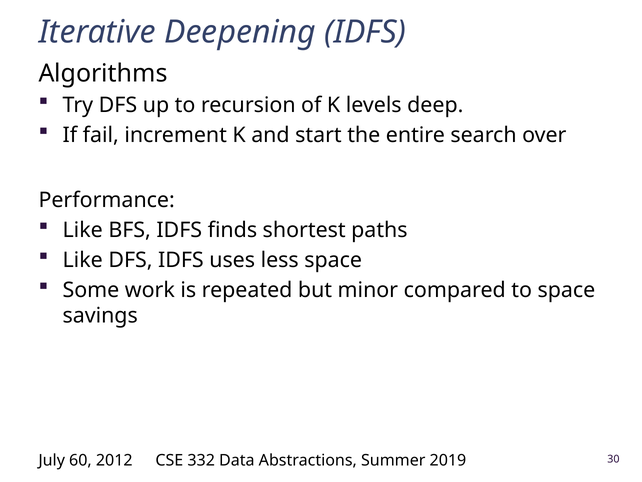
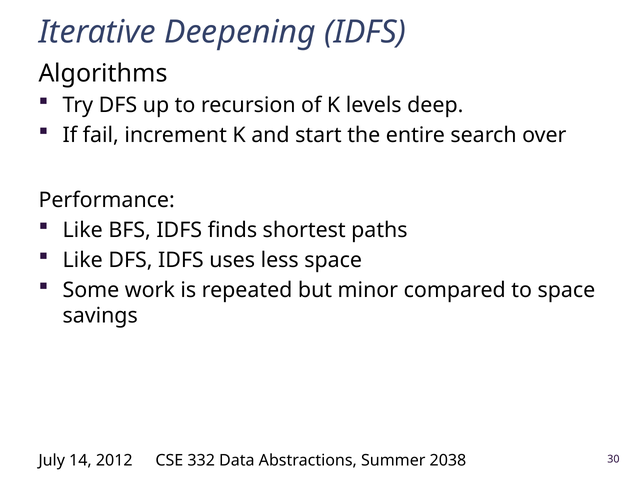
60: 60 -> 14 (80, 460)
2019: 2019 -> 2038 (448, 460)
